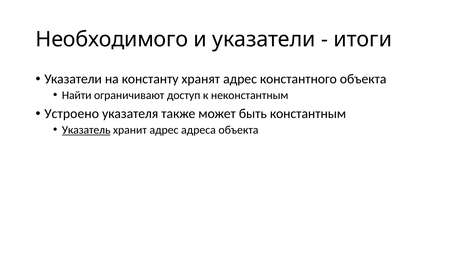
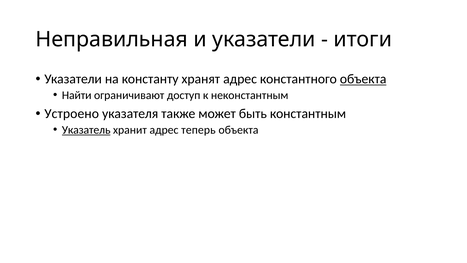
Необходимого: Необходимого -> Неправильная (112, 39)
объекта underline: none -> present (363, 79)
адреса: адреса -> теперь (198, 130)
